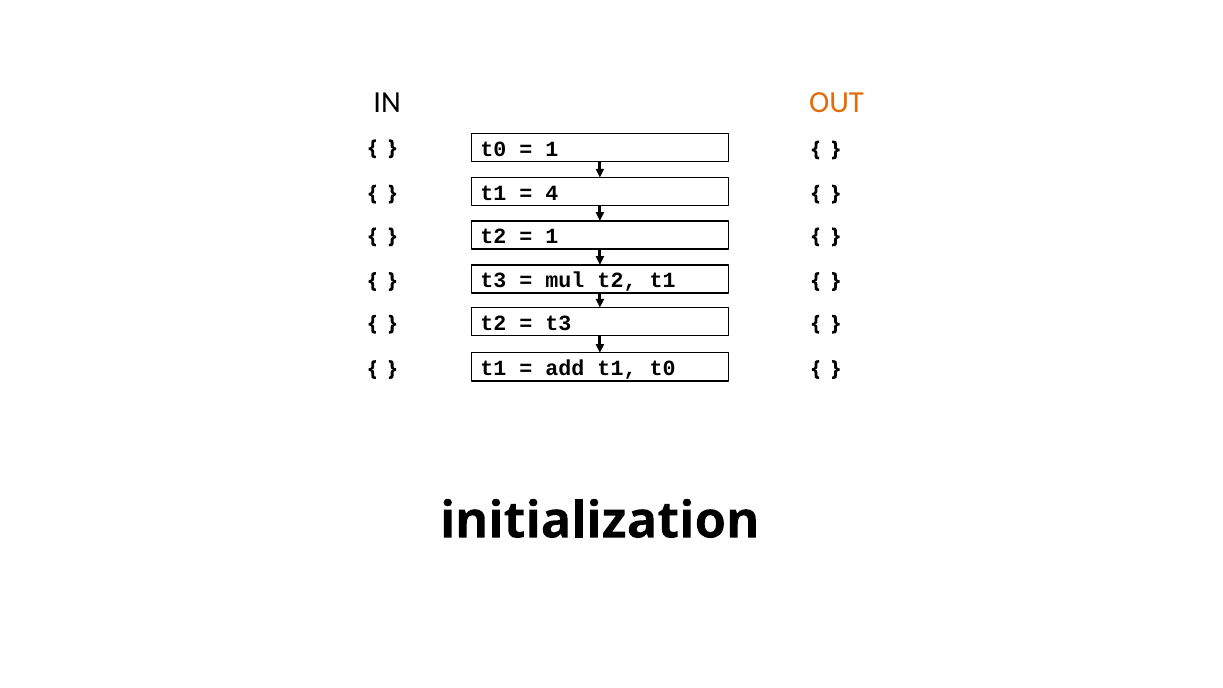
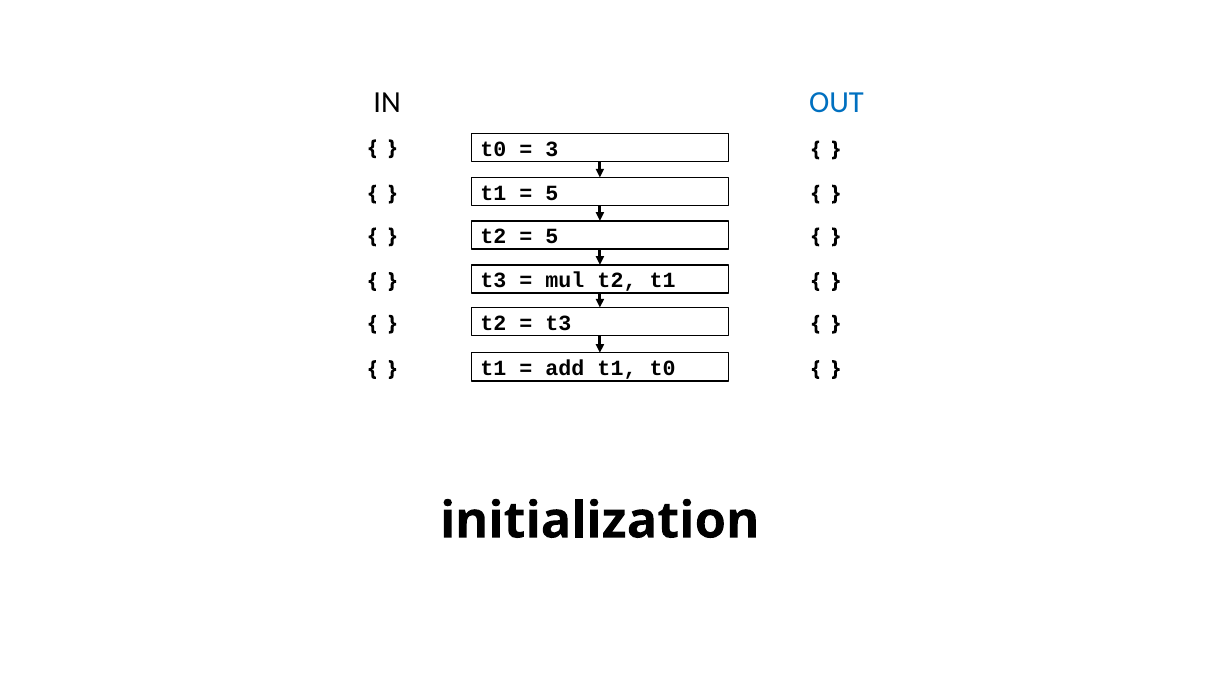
OUT colour: orange -> blue (837, 103)
1: 1 -> 3 (552, 149)
4: 4 -> 5 (552, 193)
1: 1 -> 5 (552, 236)
